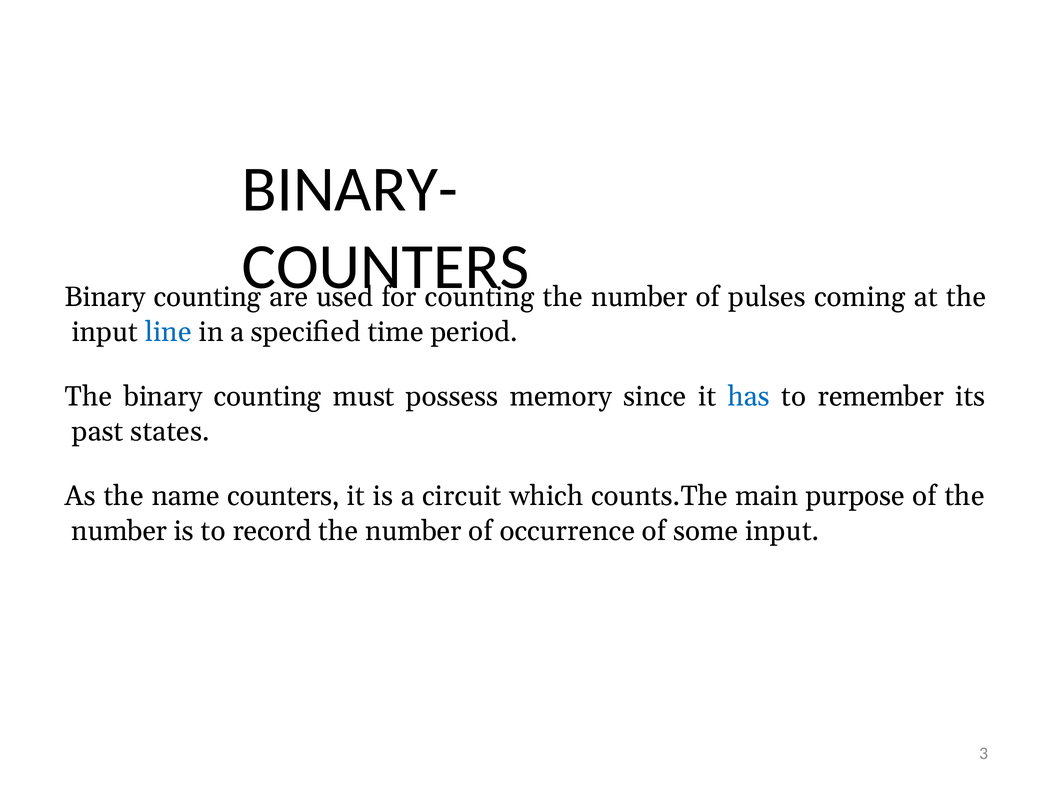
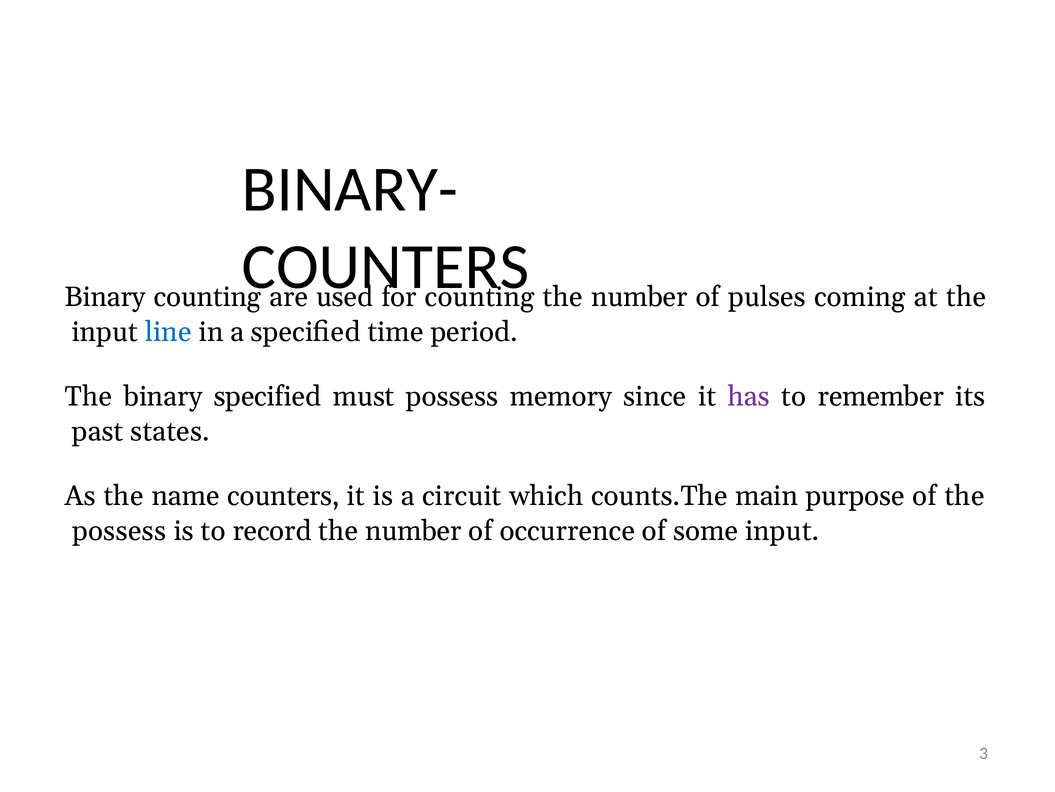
The binary counting: counting -> specified (267, 396)
has colour: blue -> purple (749, 396)
number: number -> possess (119, 531)
